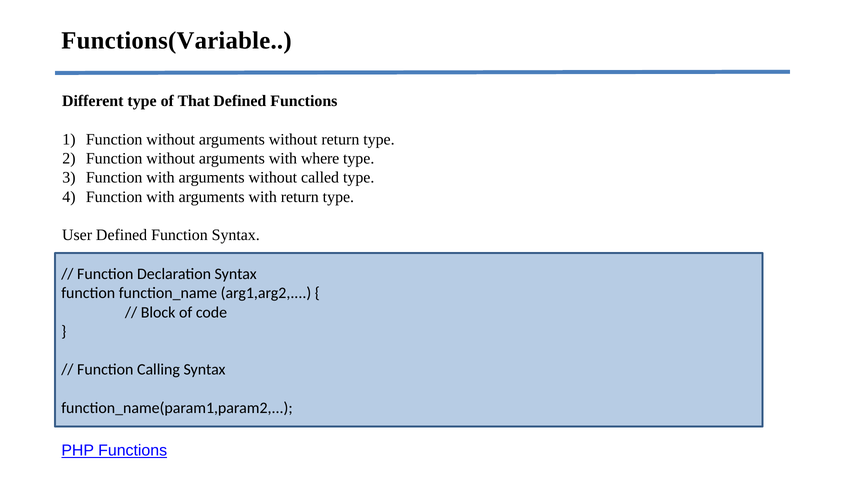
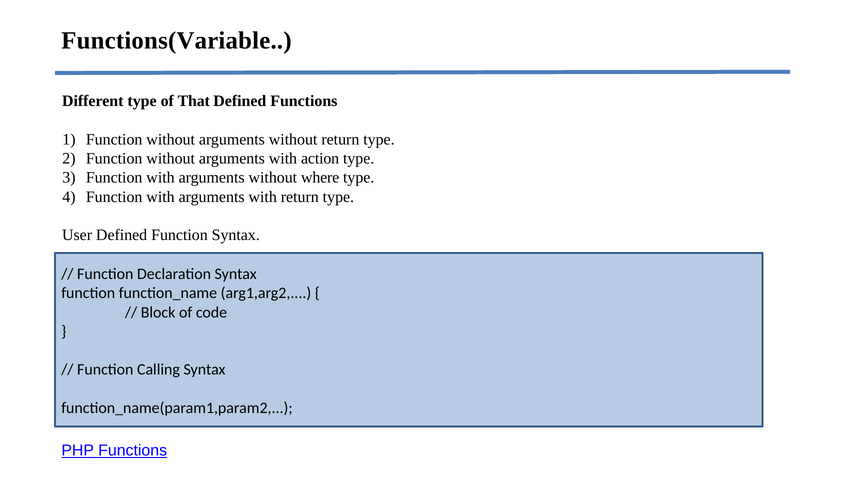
where: where -> action (320, 158)
called: called -> where (320, 178)
